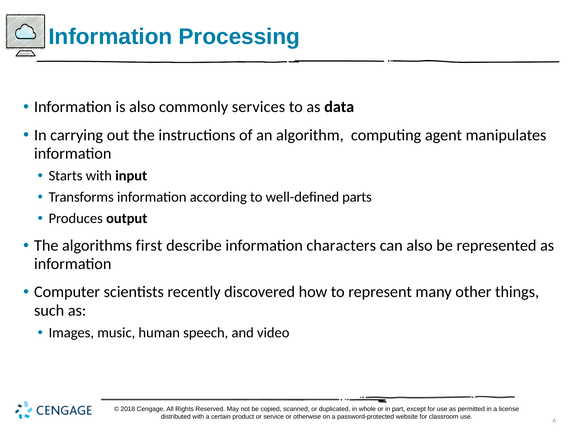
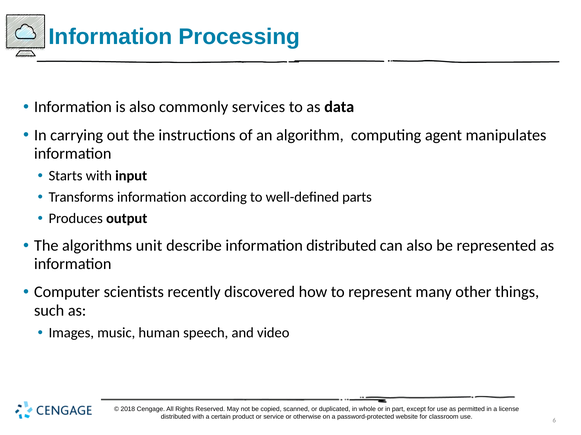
first: first -> unit (149, 246)
information characters: characters -> distributed (341, 246)
